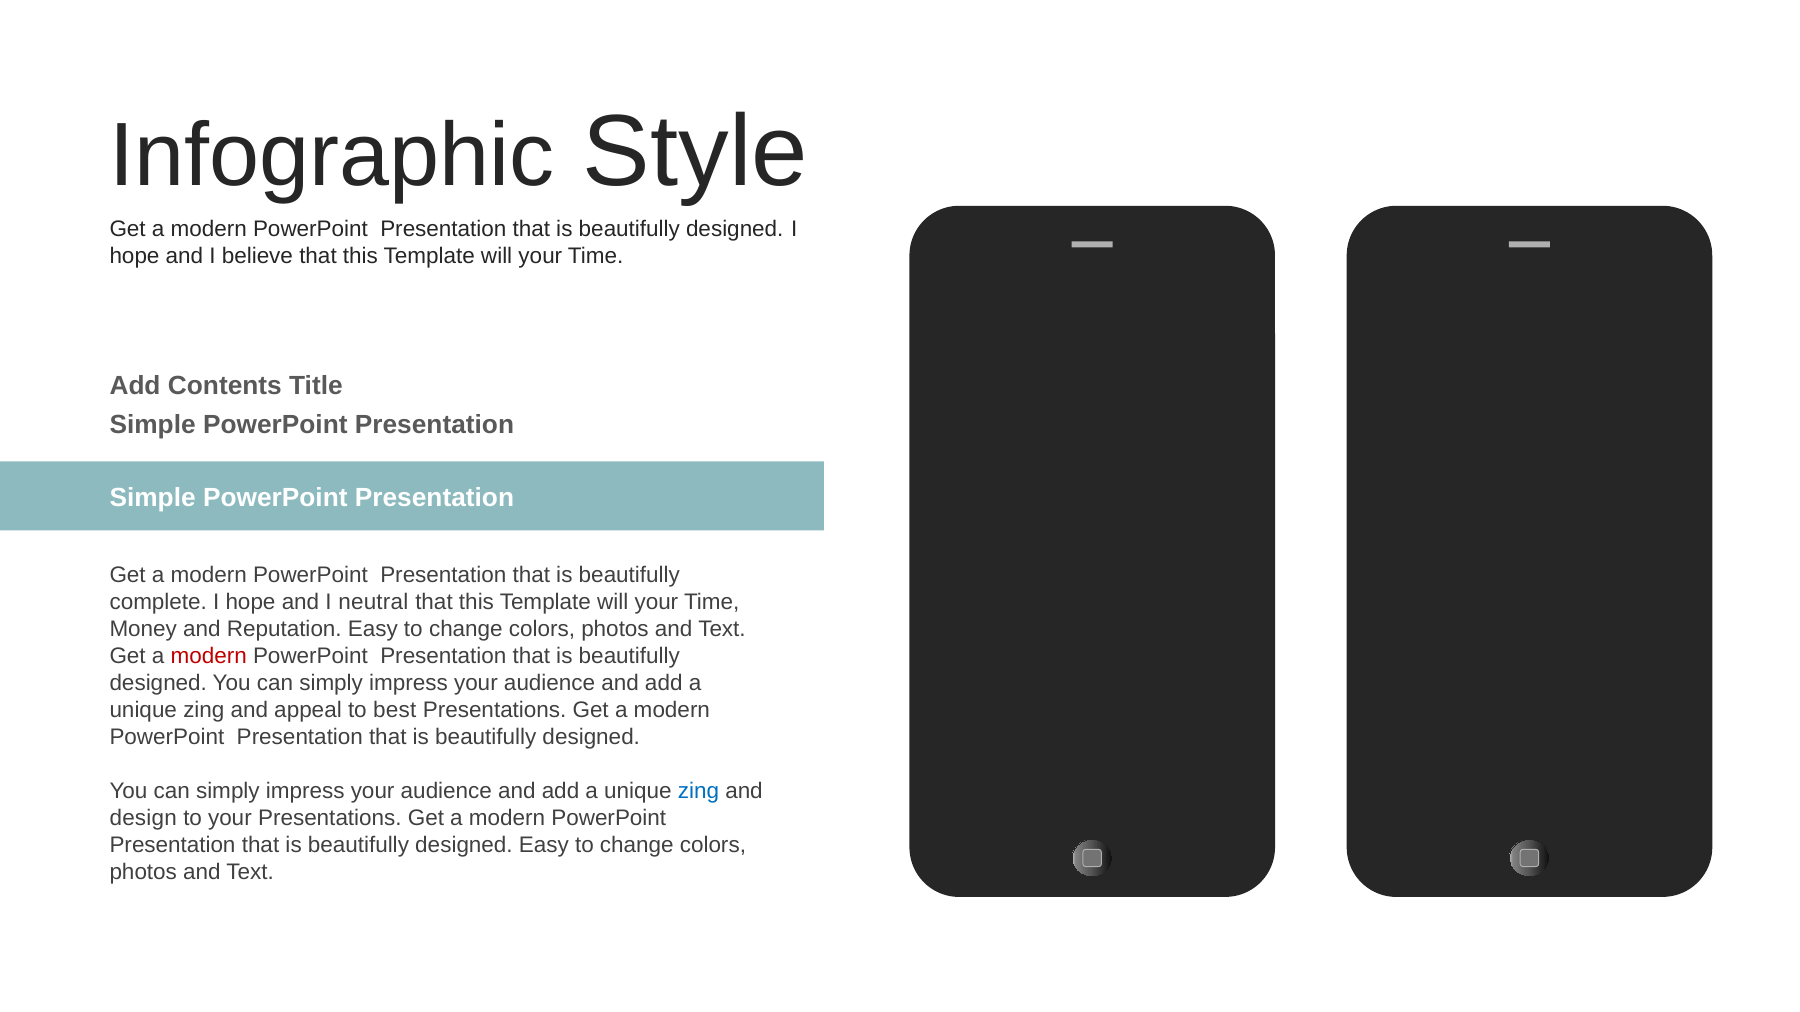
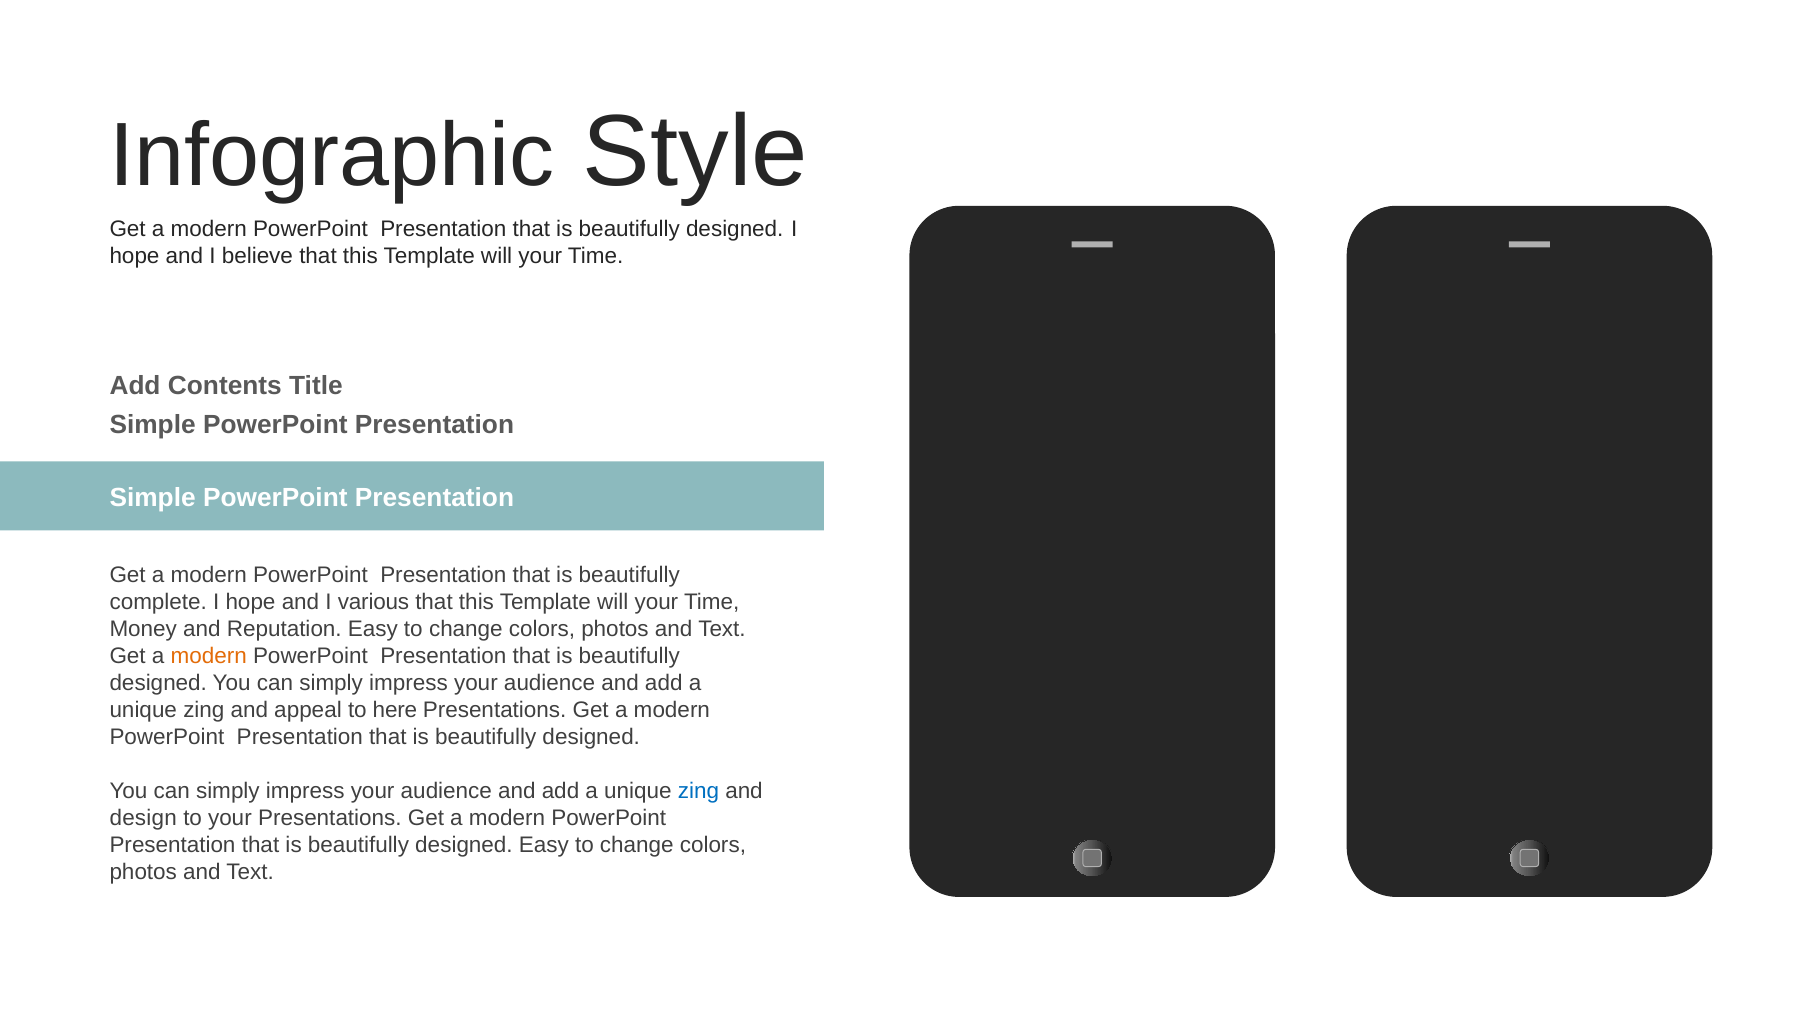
neutral: neutral -> various (374, 602)
modern colour: red -> orange (209, 656)
best: best -> here (395, 710)
